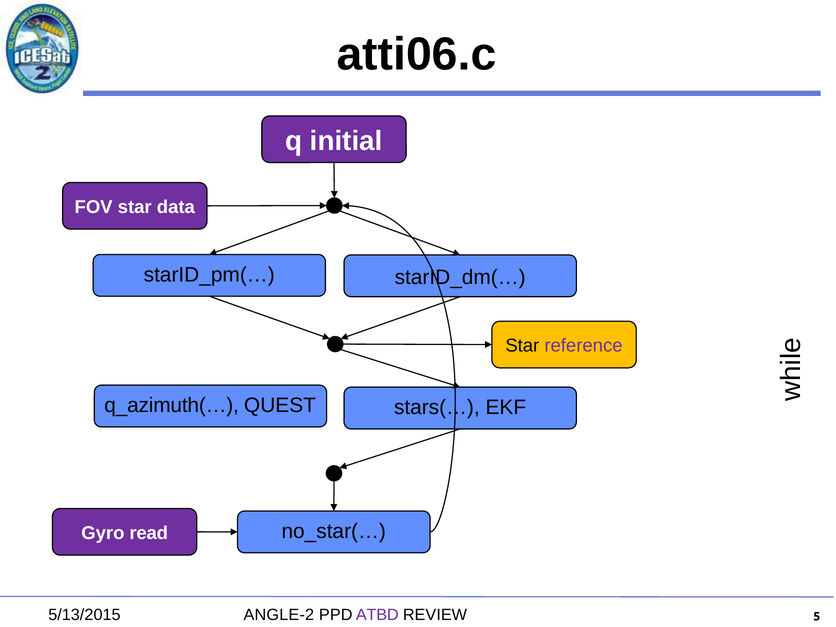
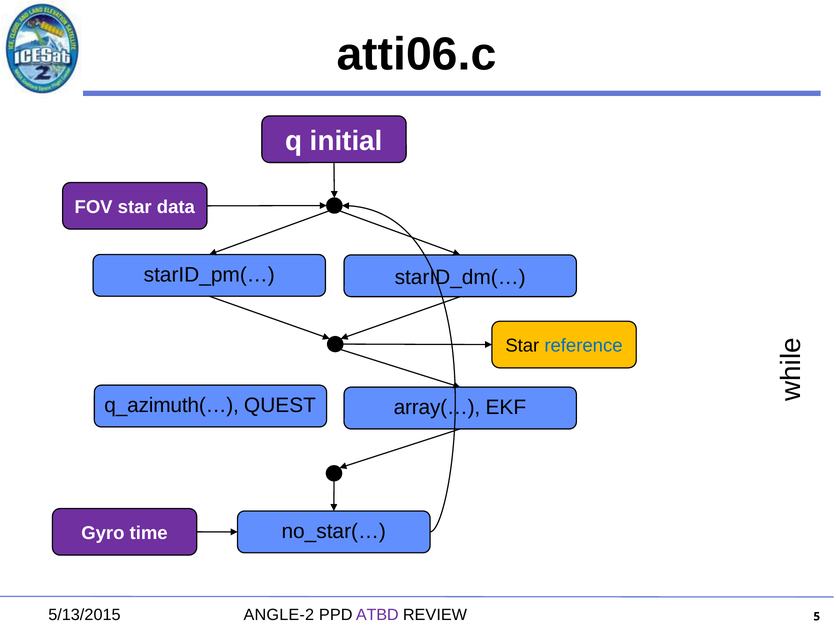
reference colour: purple -> blue (584, 346)
stars(…: stars(… -> array(… (437, 407)
read: read -> time (149, 533)
